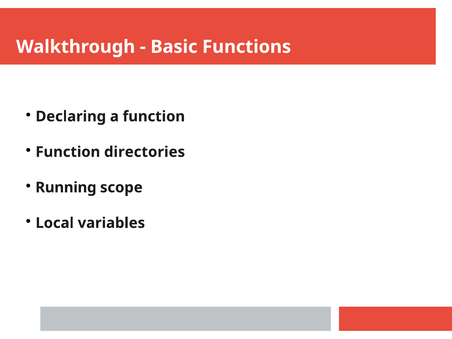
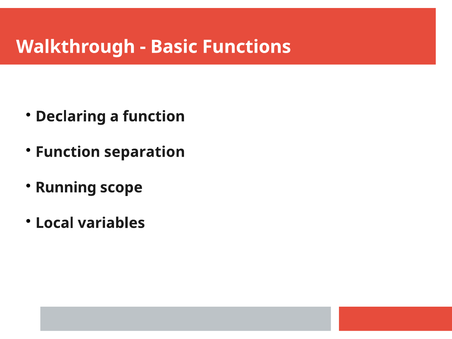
directories: directories -> separation (145, 152)
